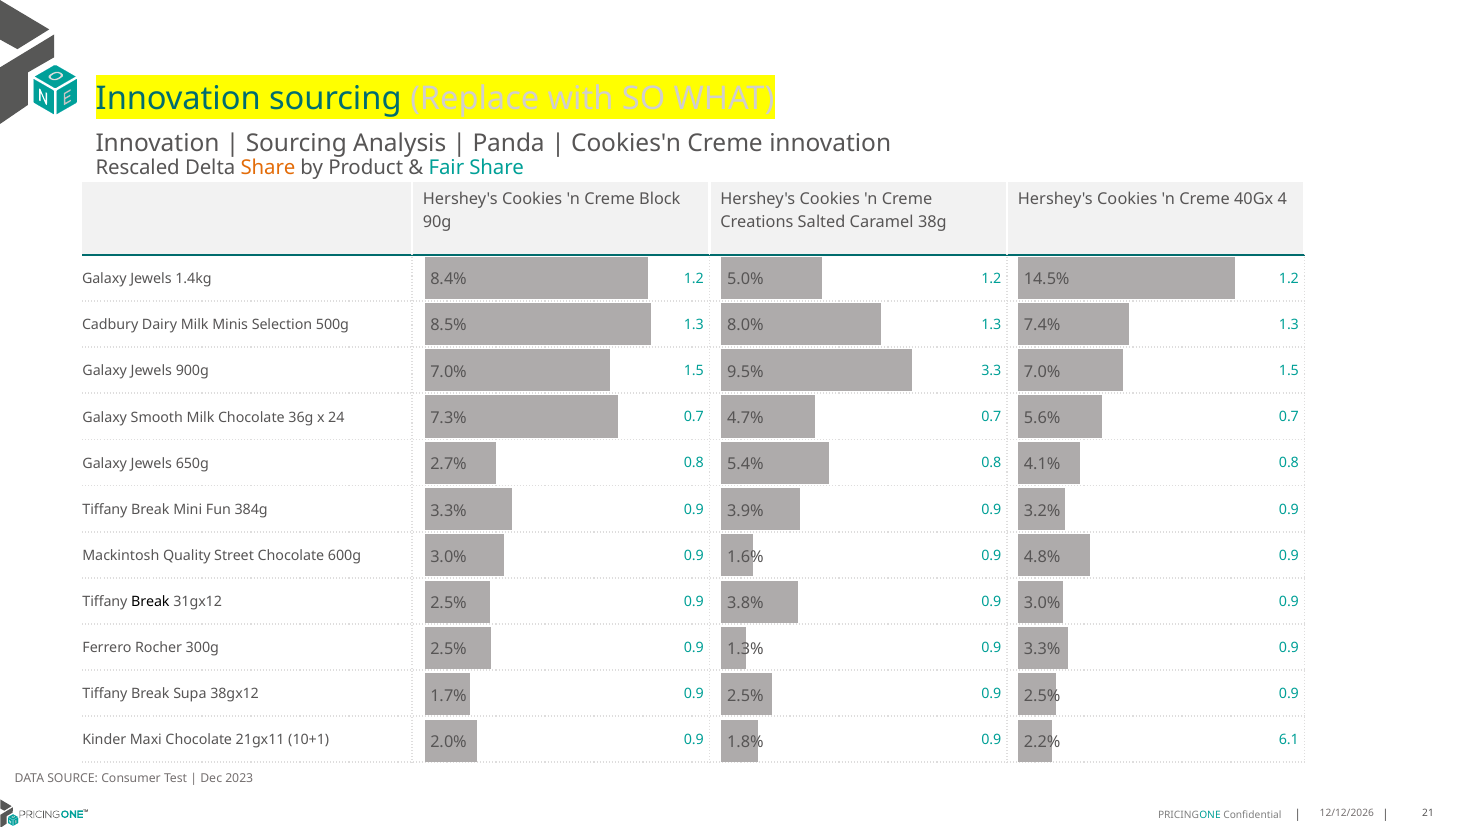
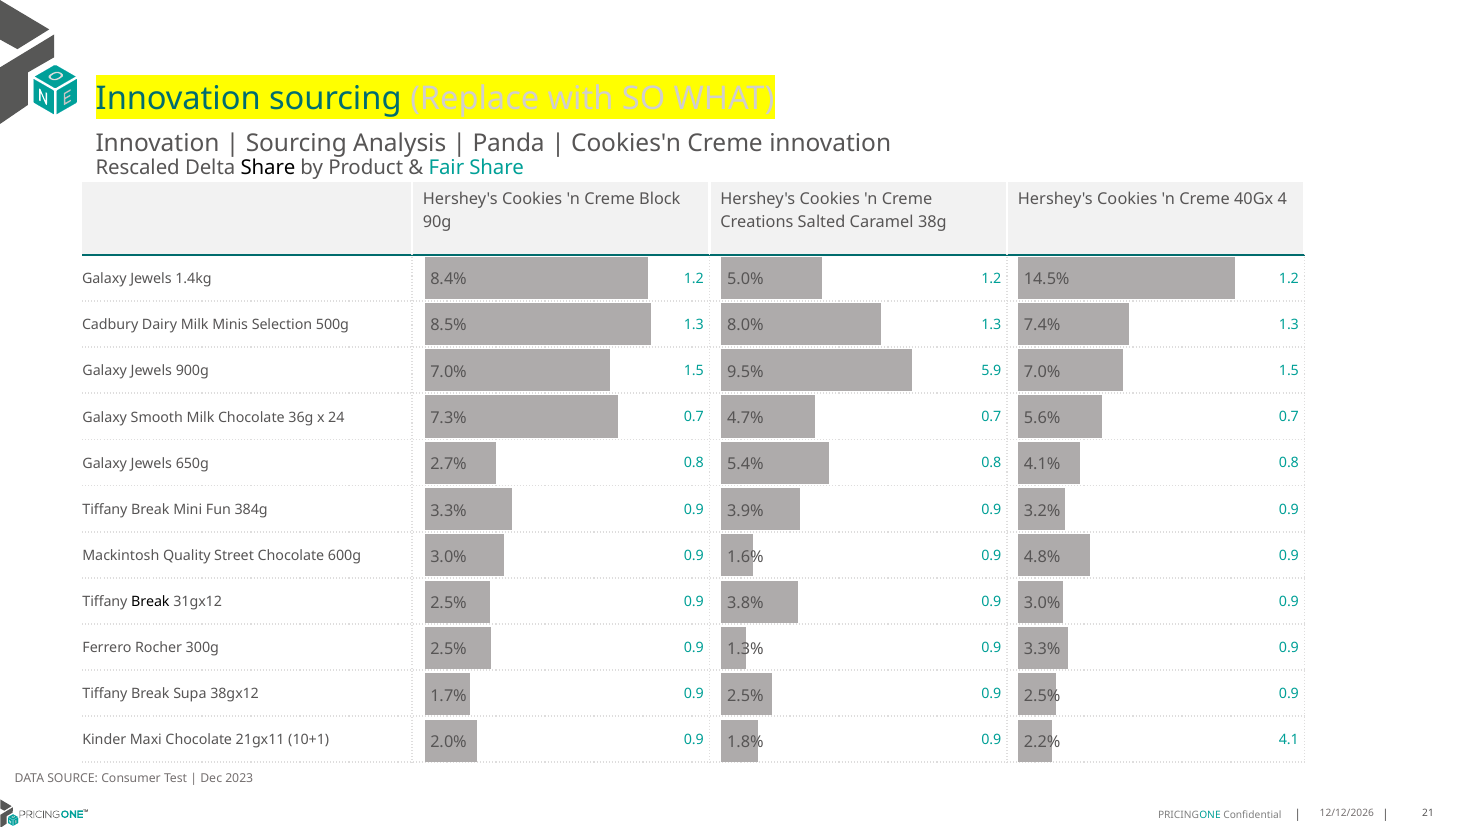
Share colour: orange -> black (268, 168)
3.3: 3.3 -> 5.9 (991, 371)
6.1: 6.1 -> 4.1 (1289, 740)
